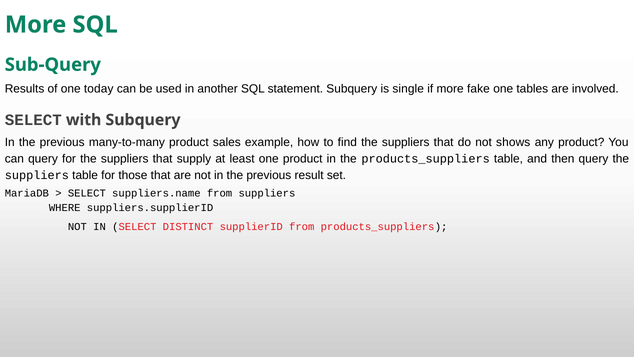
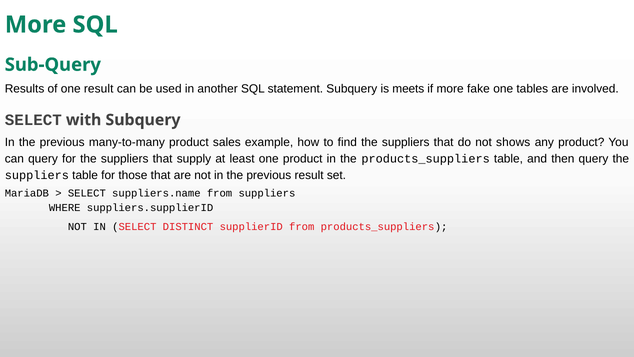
one today: today -> result (99, 89)
single: single -> meets (408, 89)
